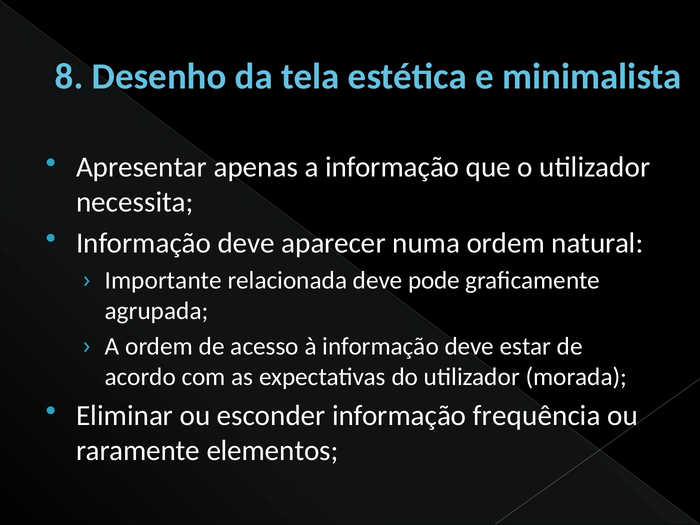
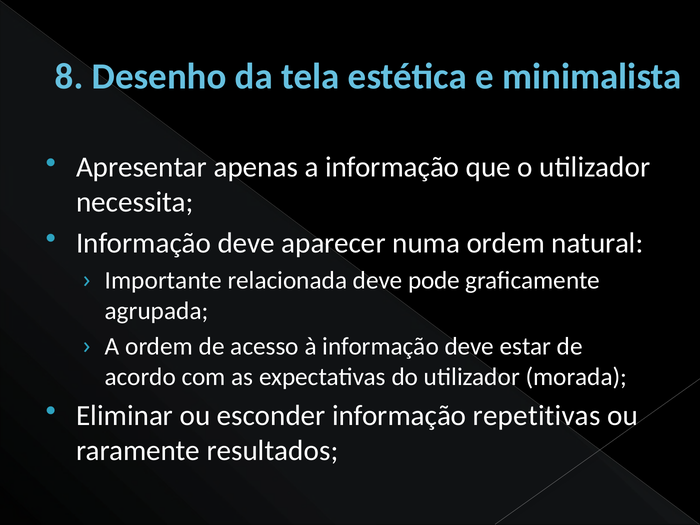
frequência: frequência -> repetitivas (537, 415)
elementos: elementos -> resultados (272, 450)
